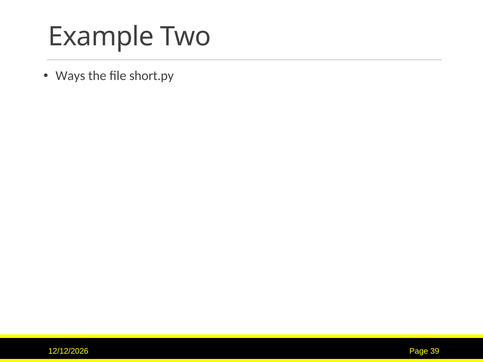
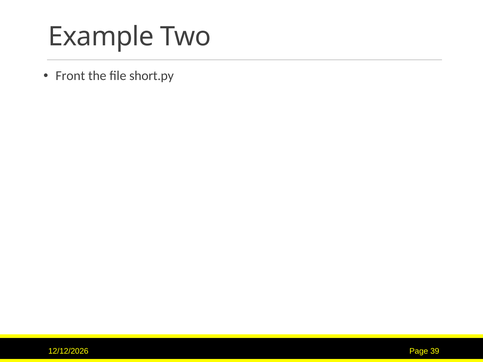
Ways: Ways -> Front (70, 76)
